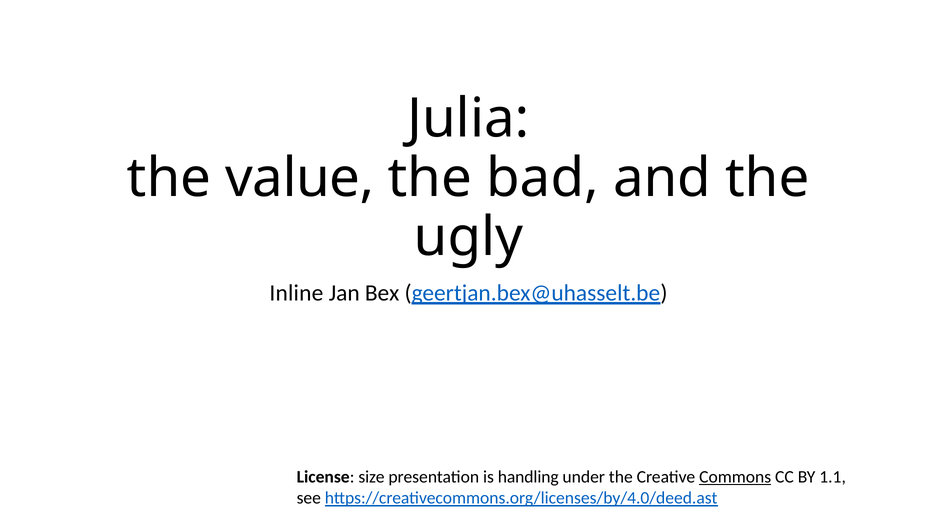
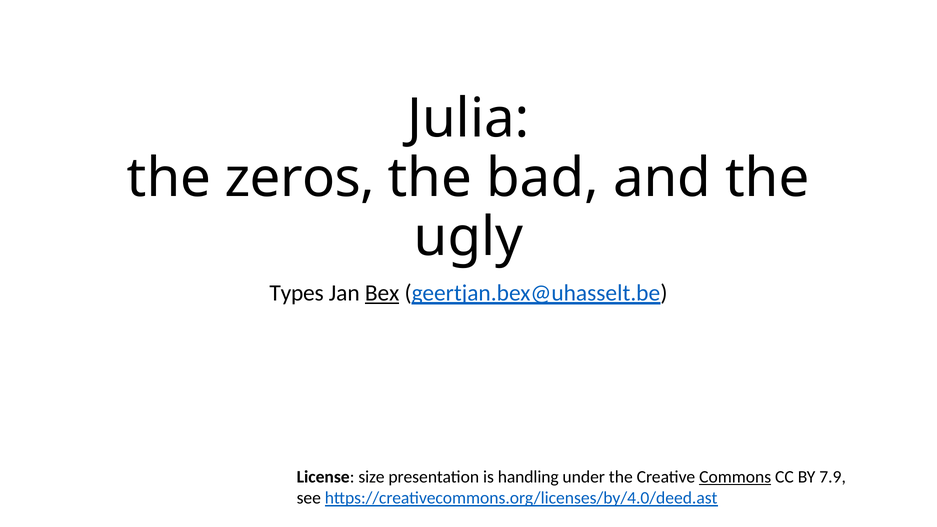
value: value -> zeros (300, 178)
Inline: Inline -> Types (297, 293)
Bex underline: none -> present (382, 293)
1.1: 1.1 -> 7.9 (833, 477)
